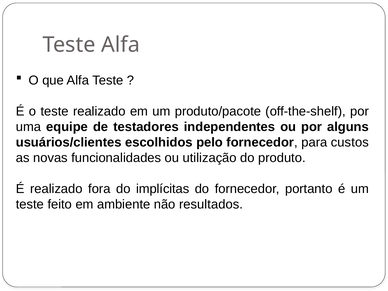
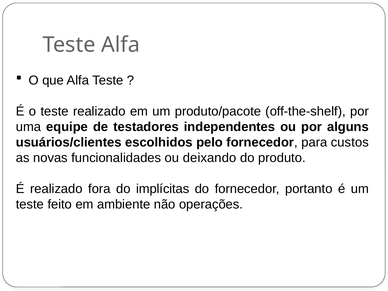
utilização: utilização -> deixando (210, 158)
resultados: resultados -> operações (211, 204)
